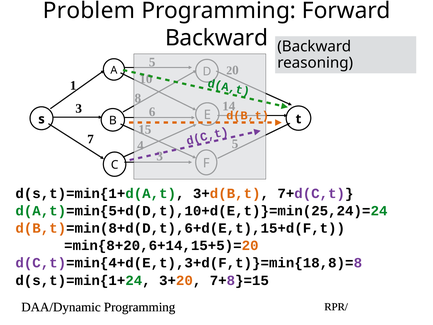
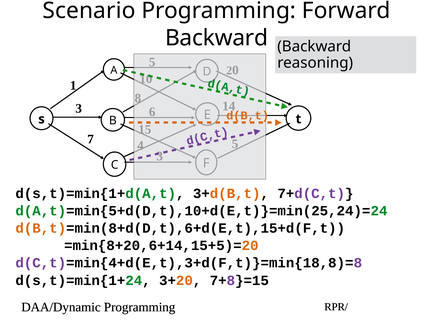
Problem: Problem -> Scenario (89, 11)
